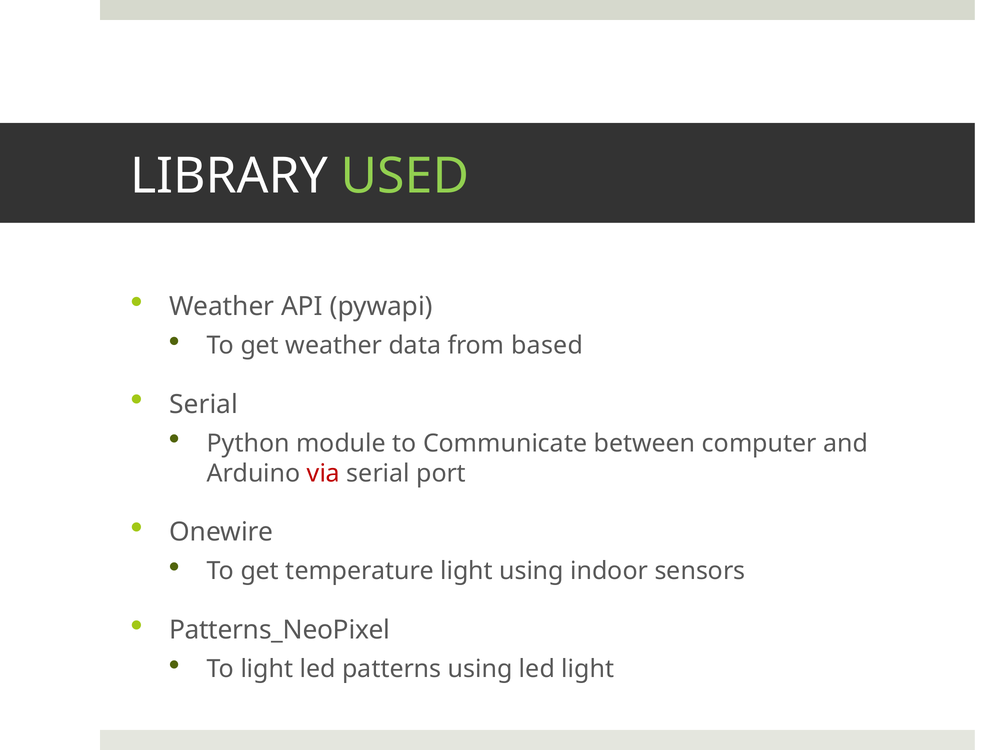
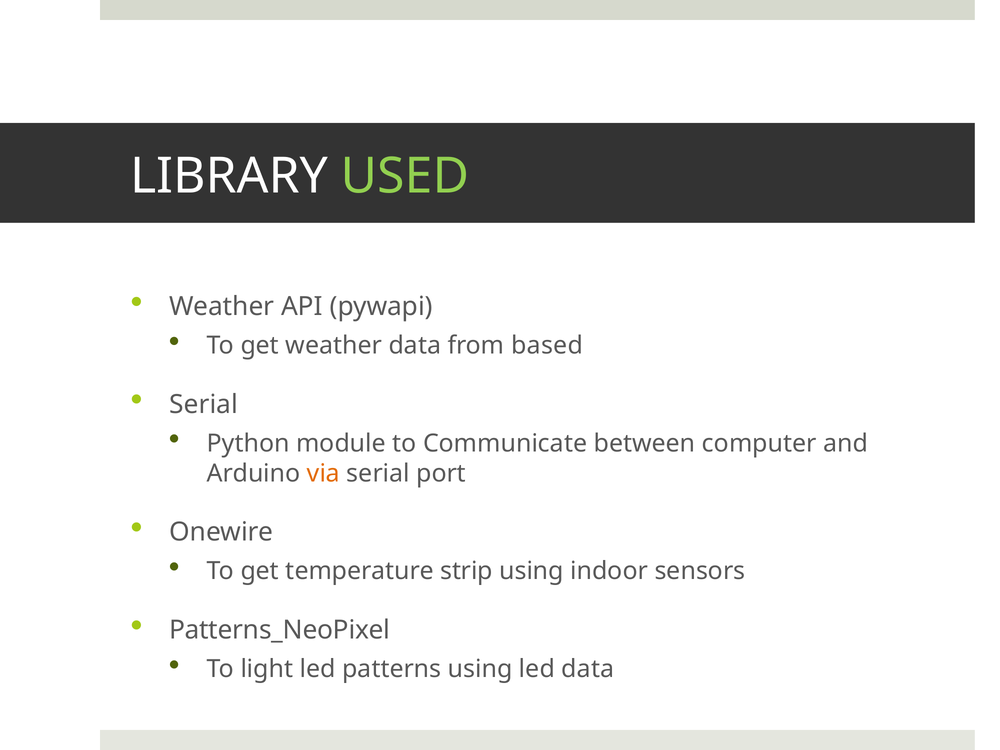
via colour: red -> orange (323, 473)
temperature light: light -> strip (467, 571)
led light: light -> data (588, 669)
